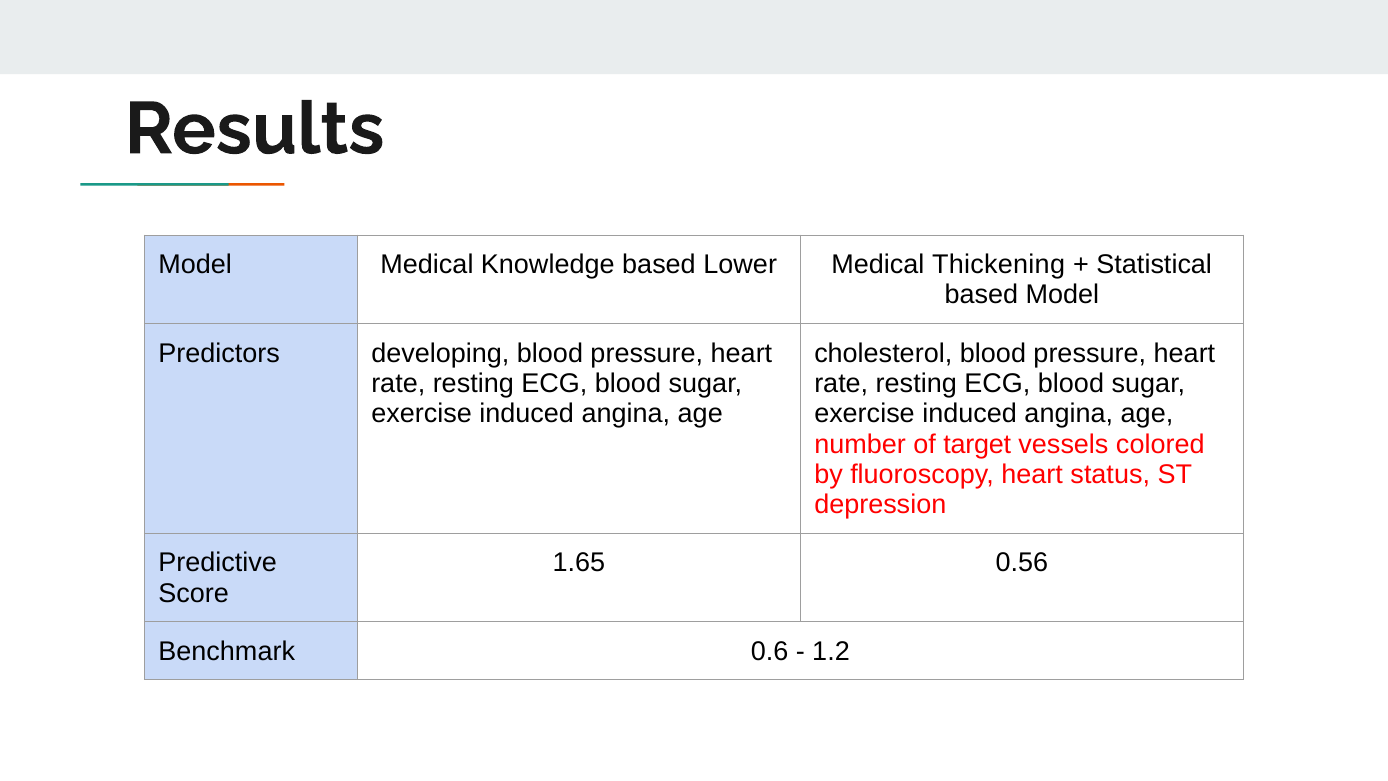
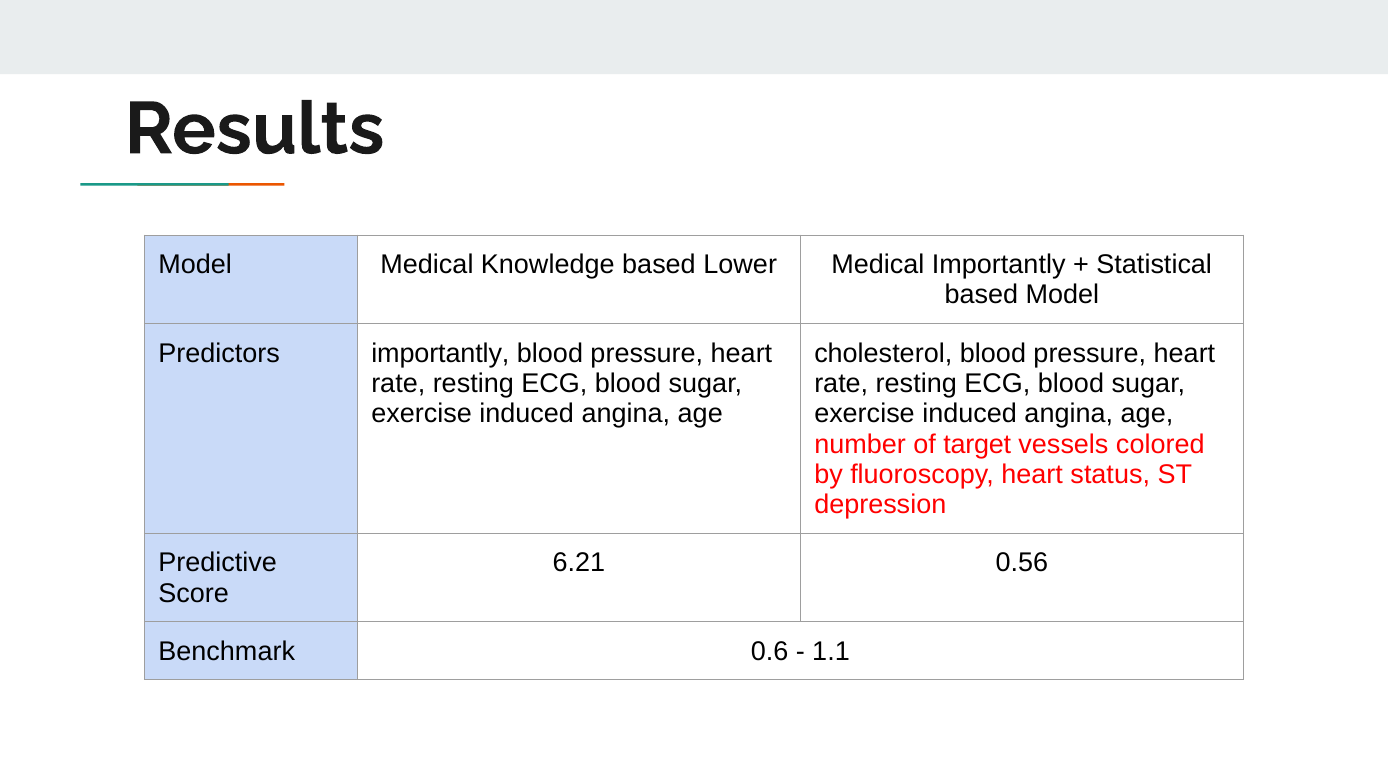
Medical Thickening: Thickening -> Importantly (999, 265)
Predictors developing: developing -> importantly (440, 353)
1.65: 1.65 -> 6.21 (579, 563)
1.2: 1.2 -> 1.1 (831, 651)
